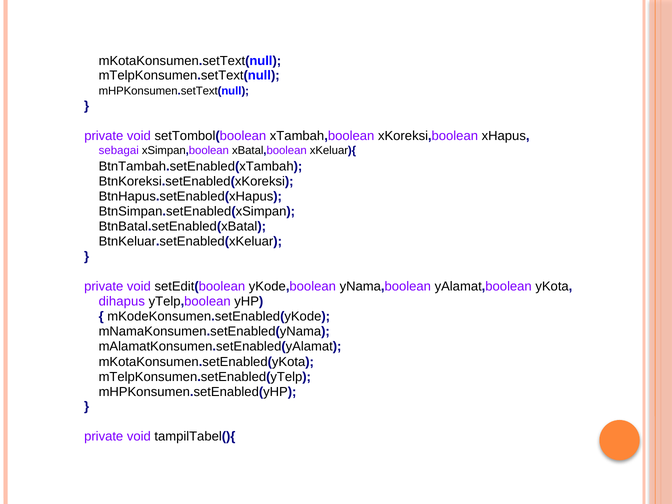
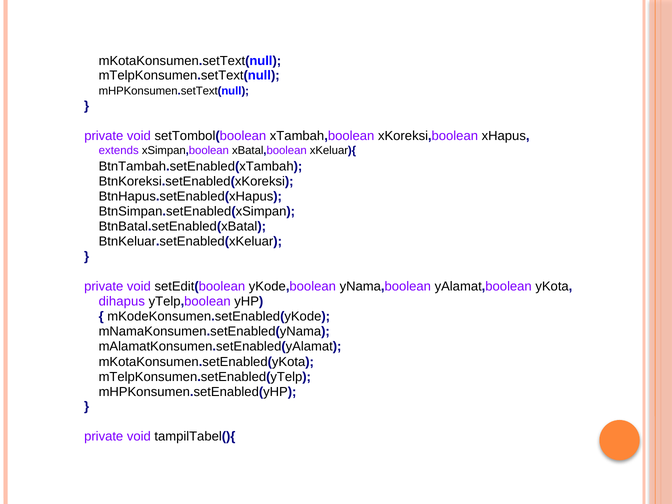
sebagai: sebagai -> extends (119, 150)
